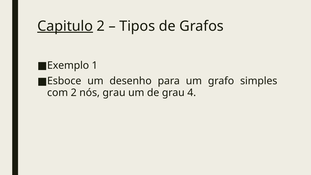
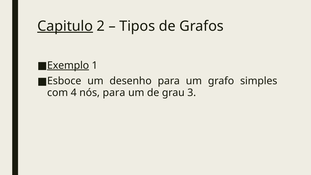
Exemplo underline: none -> present (68, 65)
com 2: 2 -> 4 (74, 93)
nós grau: grau -> para (114, 93)
4: 4 -> 3 (192, 93)
